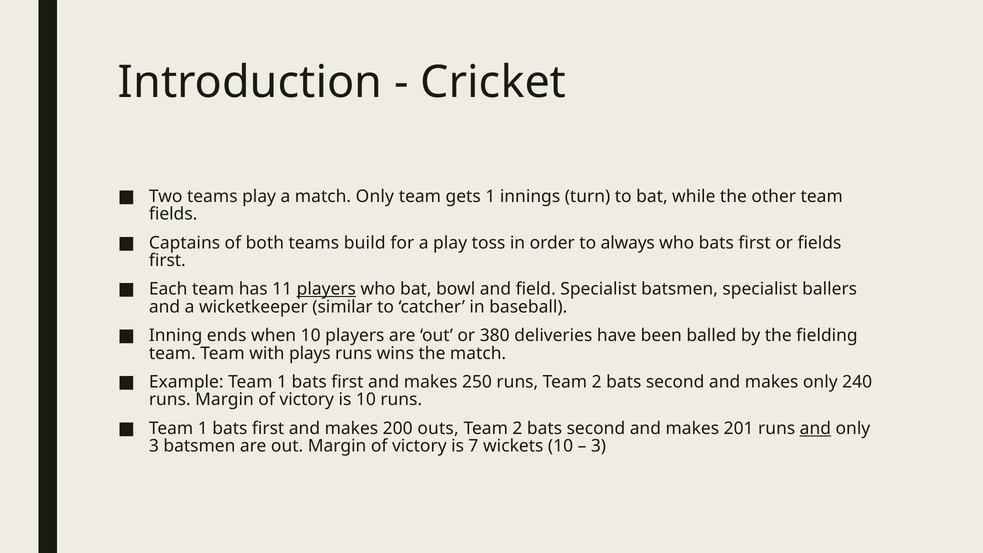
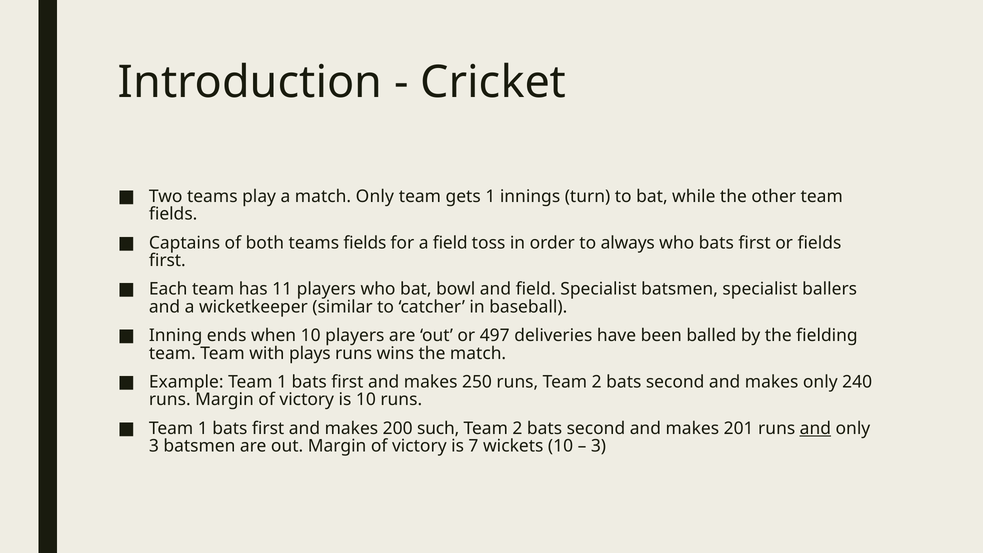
teams build: build -> fields (365, 243)
a play: play -> field (450, 243)
players underline: present -> none (326, 289)
380: 380 -> 497 (495, 336)
outs: outs -> such (438, 428)
